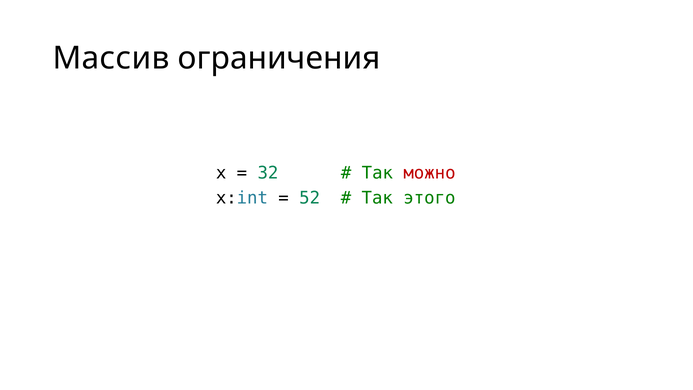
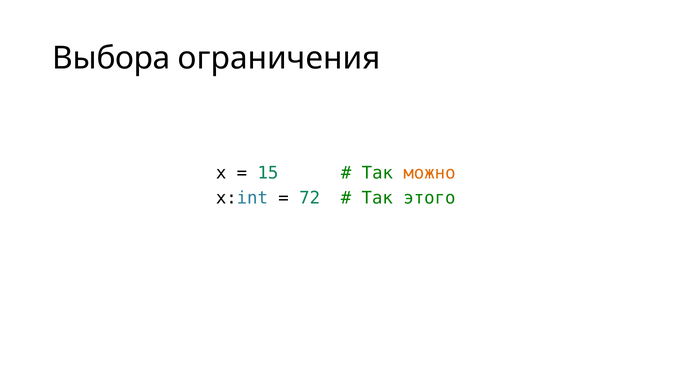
Массив: Массив -> Выбора (111, 58)
32: 32 -> 15 (268, 173)
можно colour: red -> orange (430, 173)
52: 52 -> 72 (310, 198)
